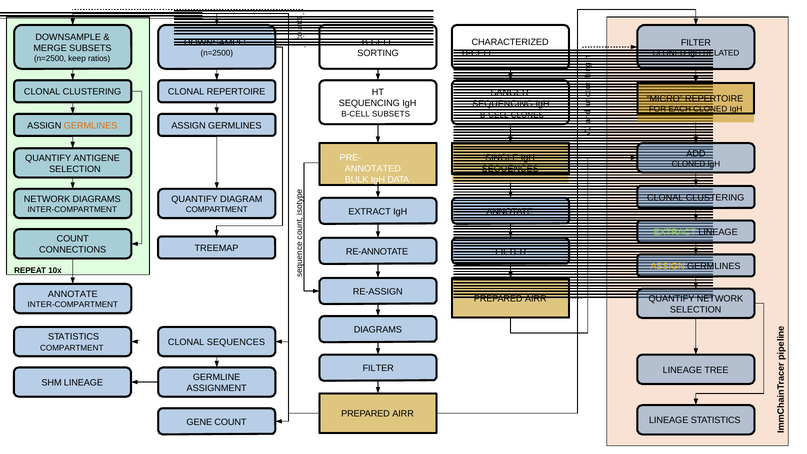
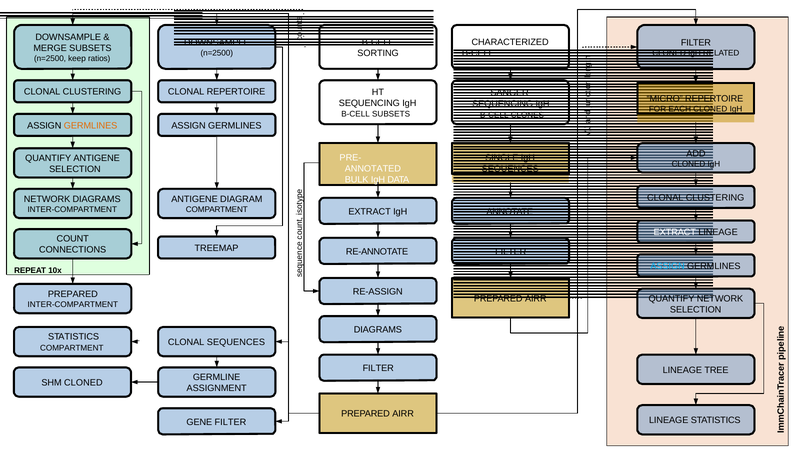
QUANTIFY: QUANTIFY -> ANTIGENE (195, 199)
EXTRACT colour: light green -> white (675, 232)
ASSIGN colour: yellow -> light blue (668, 266)
ANNOTATE: ANNOTATE -> PREPARED (73, 294)
SHM LINEAGE: LINEAGE -> CLONED (83, 383)
GENE COUNT: COUNT -> FILTER (230, 422)
